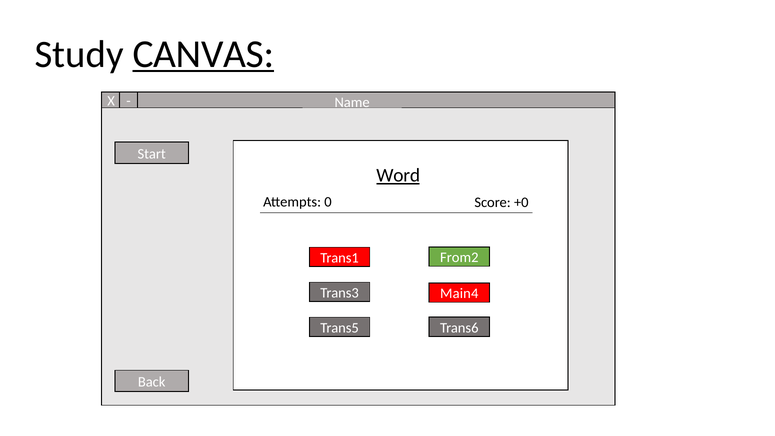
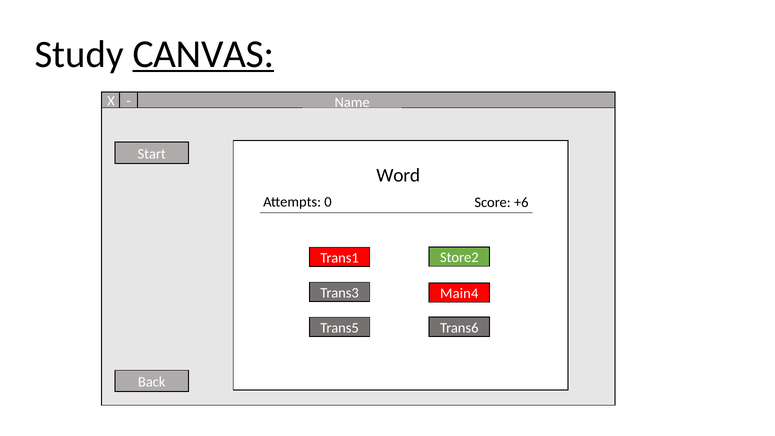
Word underline: present -> none (398, 175)
+0: +0 -> +6 (521, 203)
From2: From2 -> Store2 (459, 258)
